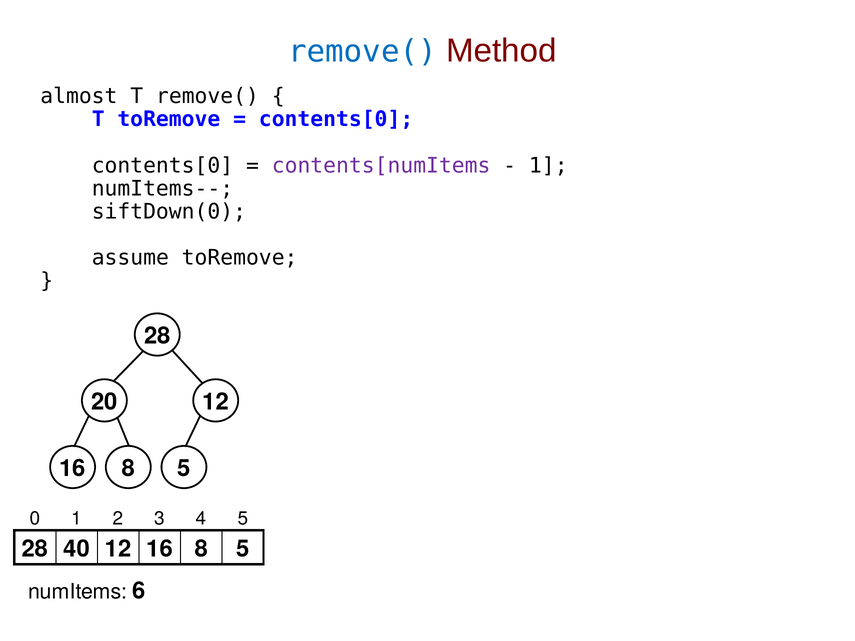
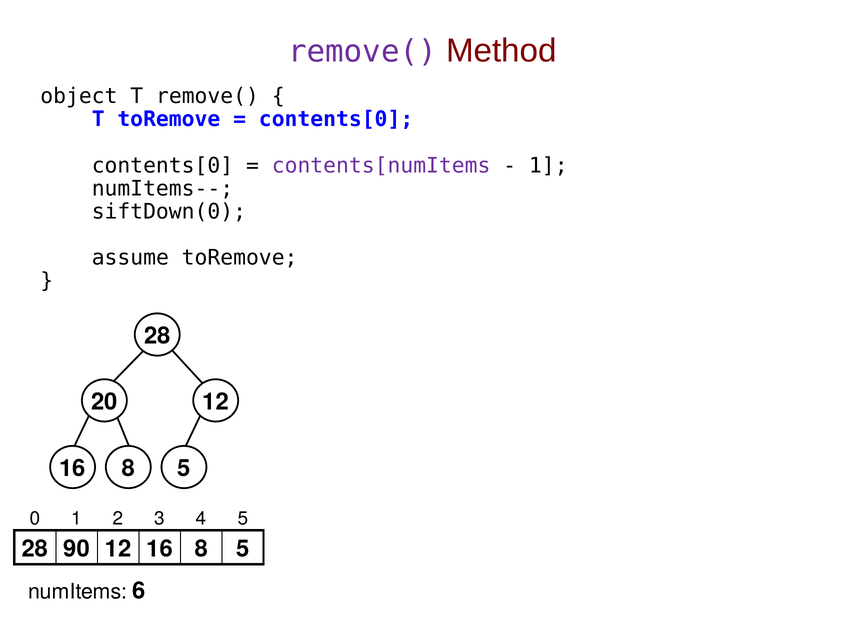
remove( colour: blue -> purple (362, 51)
almost: almost -> object (79, 96)
40: 40 -> 90 (77, 549)
